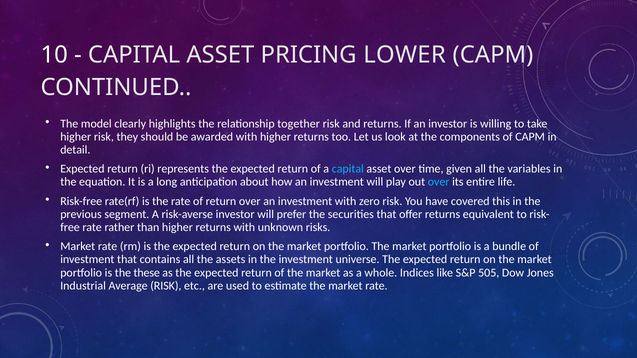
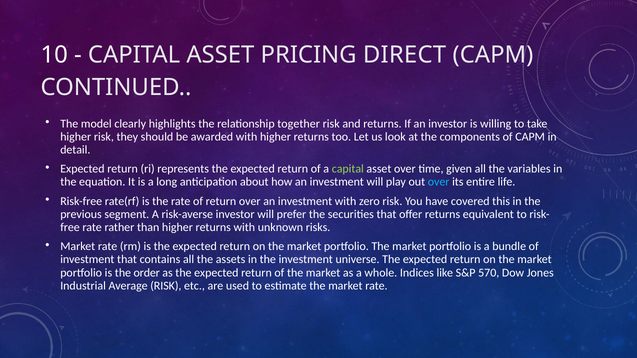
LOWER: LOWER -> DIRECT (405, 55)
capital colour: light blue -> light green (348, 169)
these: these -> order (147, 273)
505: 505 -> 570 (489, 273)
